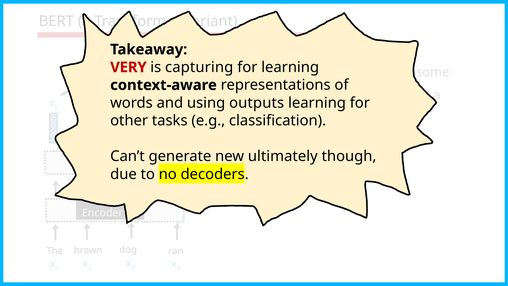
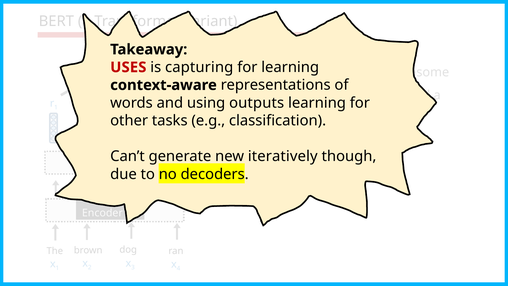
VERY: VERY -> USES (128, 67)
ultimately: ultimately -> iteratively (283, 156)
